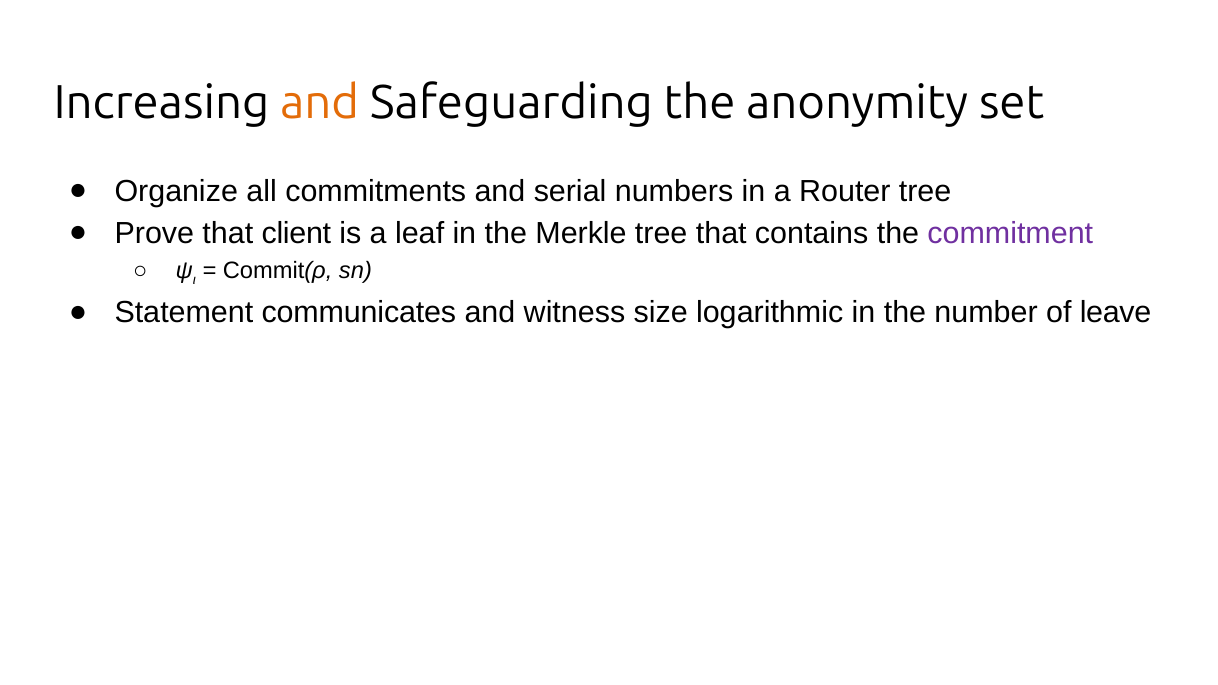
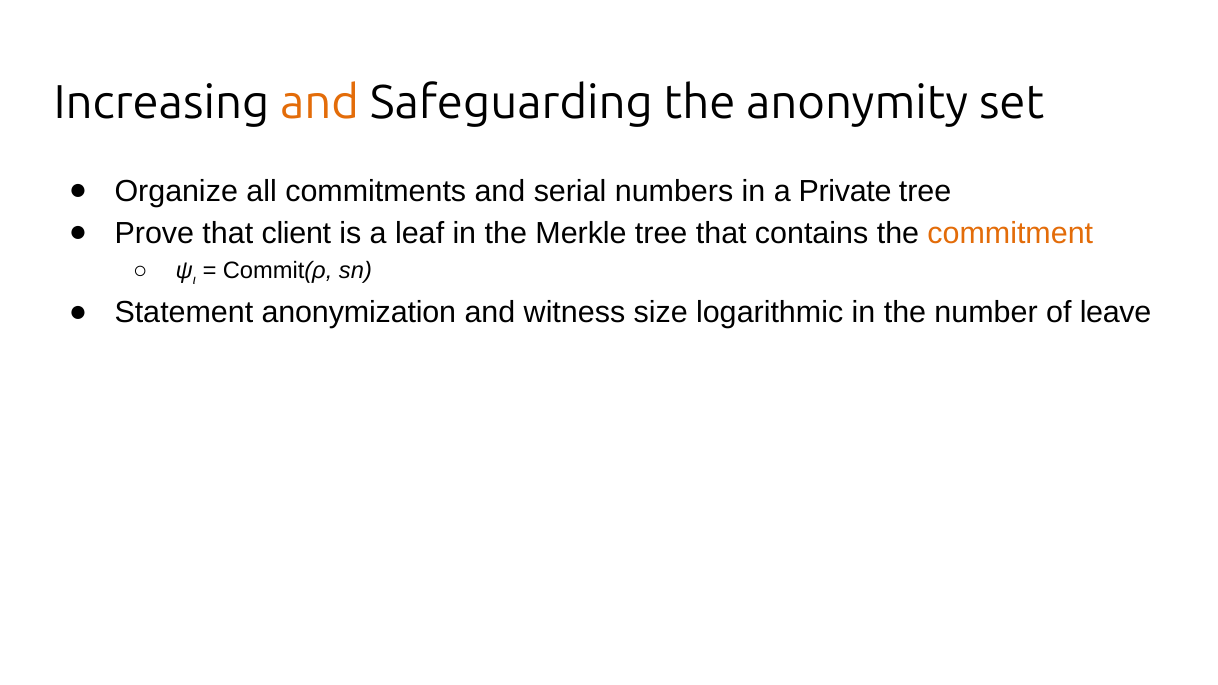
Router: Router -> Private (845, 192)
commitment colour: purple -> orange (1010, 234)
communicates: communicates -> anonymization (359, 313)
